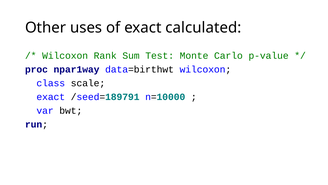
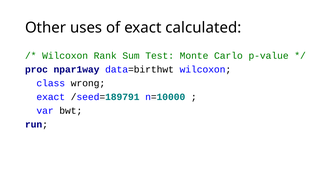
scale: scale -> wrong (88, 83)
